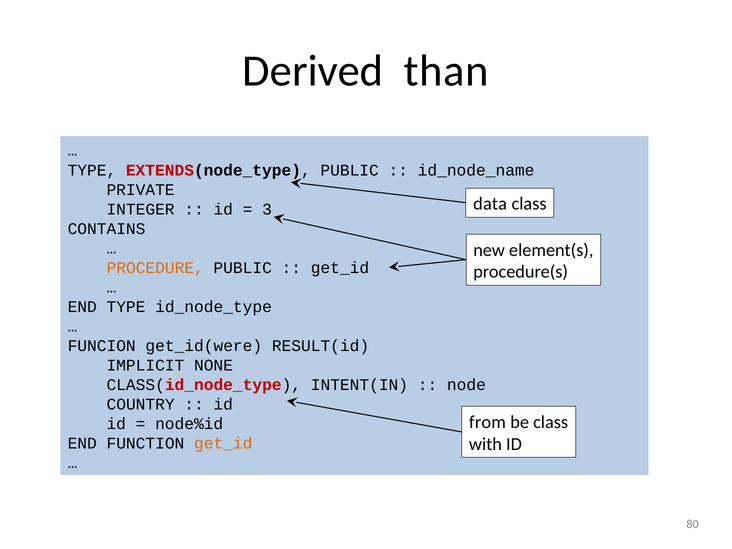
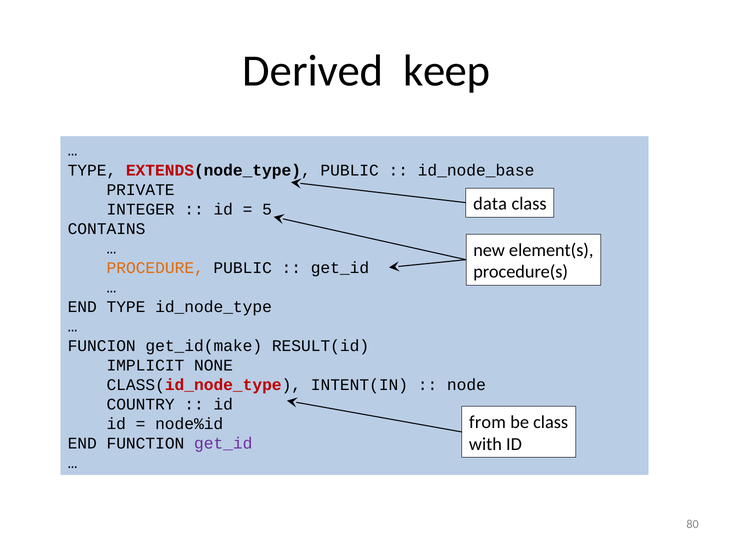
than: than -> keep (447, 71)
id_node_name: id_node_name -> id_node_base (476, 170)
3: 3 -> 5 (267, 209)
get_id(were: get_id(were -> get_id(make (204, 346)
get_id colour: orange -> purple (223, 443)
